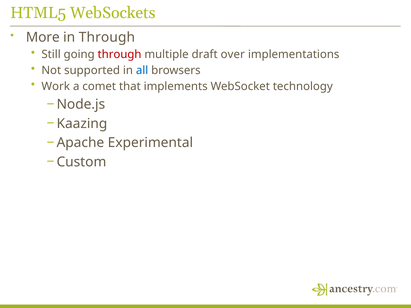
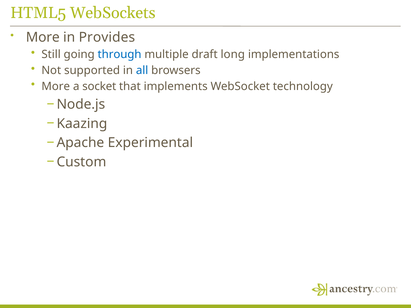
in Through: Through -> Provides (107, 37)
through colour: red -> blue (120, 54)
over: over -> long (233, 54)
Work: Work -> More (56, 86)
comet: comet -> socket (99, 86)
